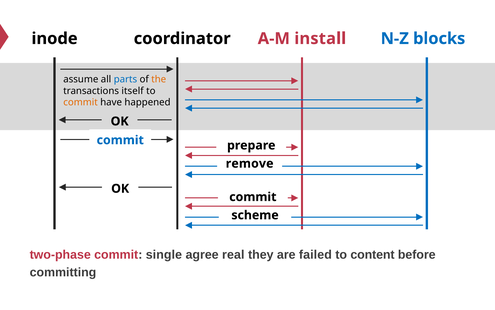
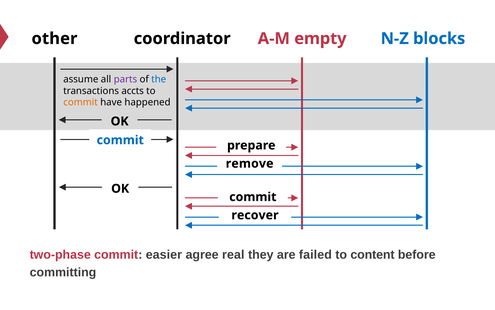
inode: inode -> other (54, 38)
install: install -> empty (320, 38)
parts colour: blue -> purple (125, 79)
the colour: orange -> blue (159, 79)
itself: itself -> accts (133, 91)
scheme: scheme -> recover (255, 215)
single: single -> easier (164, 254)
